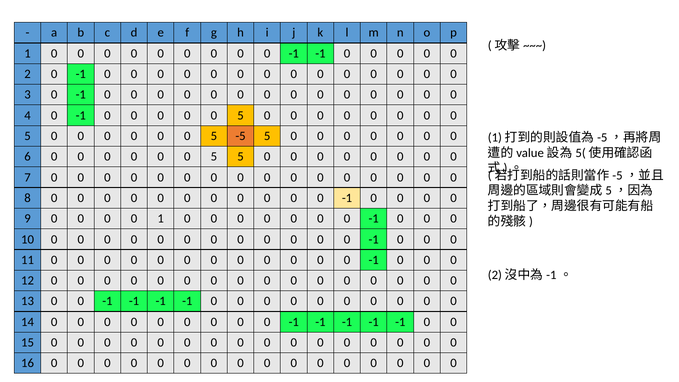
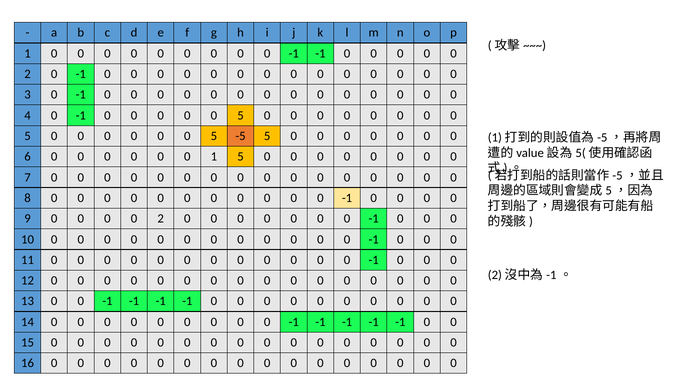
5: 5 -> 1 (214, 157)
1: 1 -> 2 (161, 219)
